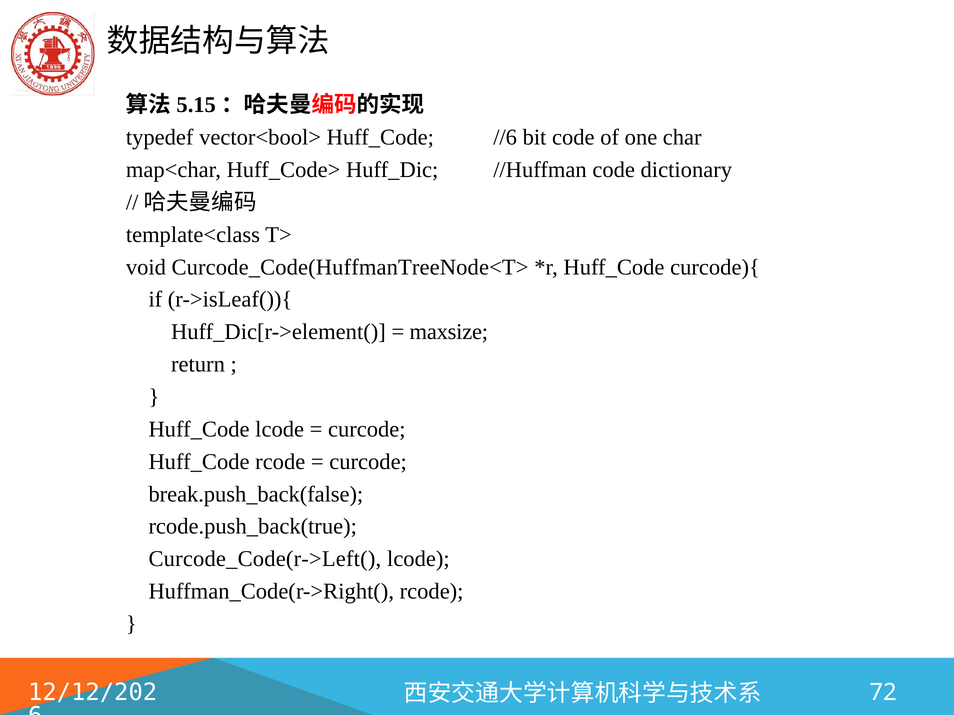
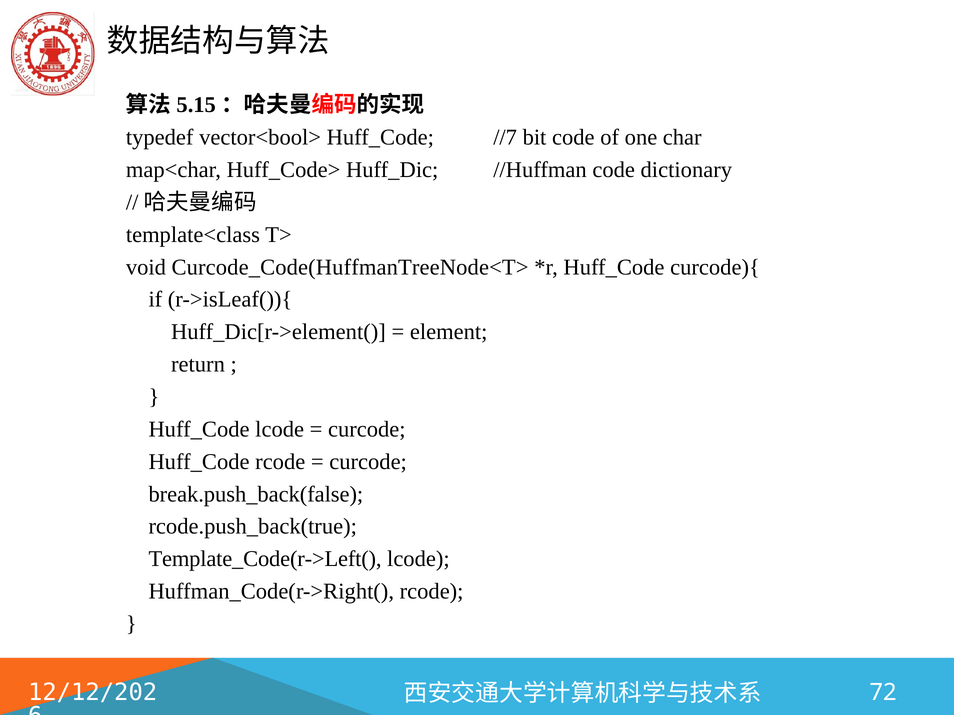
//6: //6 -> //7 (505, 138)
maxsize: maxsize -> element (449, 332)
Curcode_Code(r->Left(: Curcode_Code(r->Left( -> Template_Code(r->Left( (265, 559)
